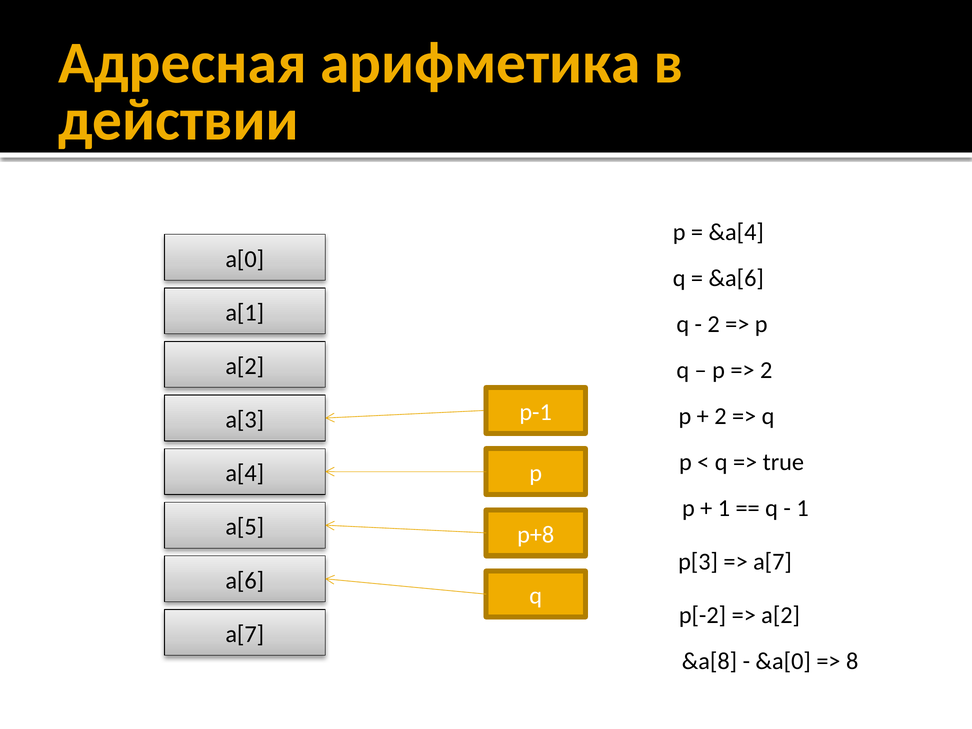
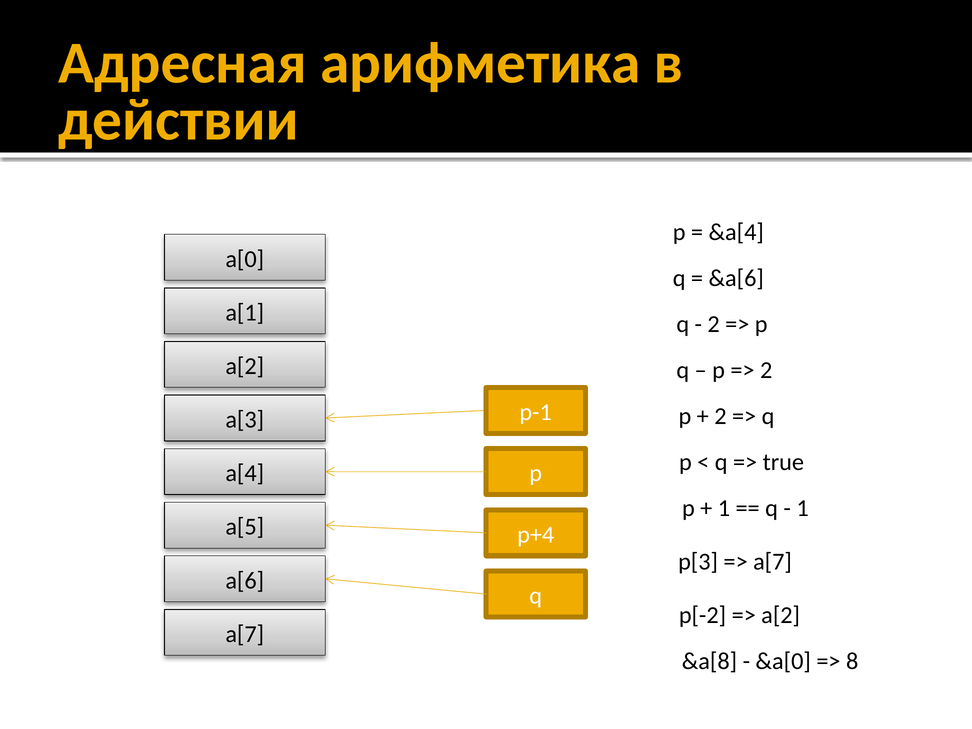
p+8: p+8 -> p+4 (536, 535)
